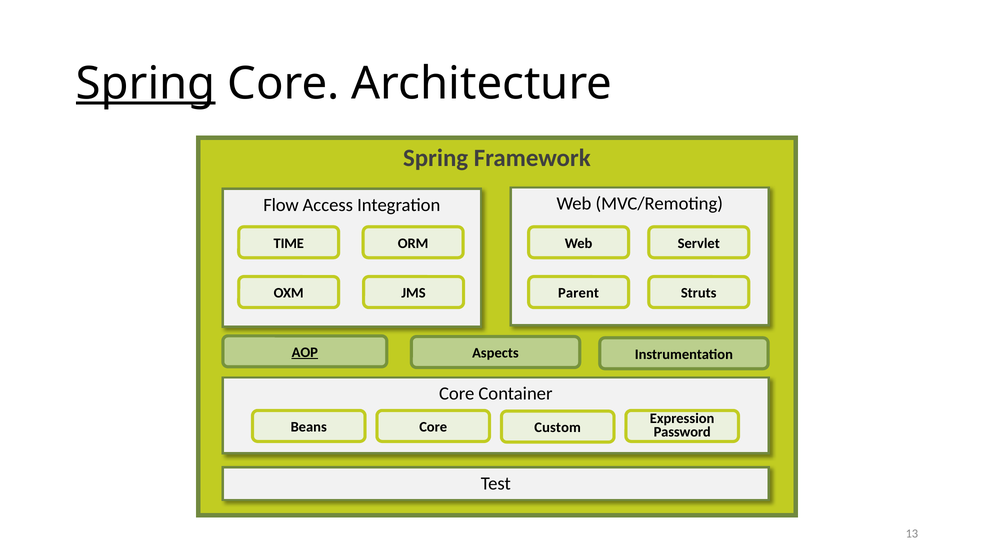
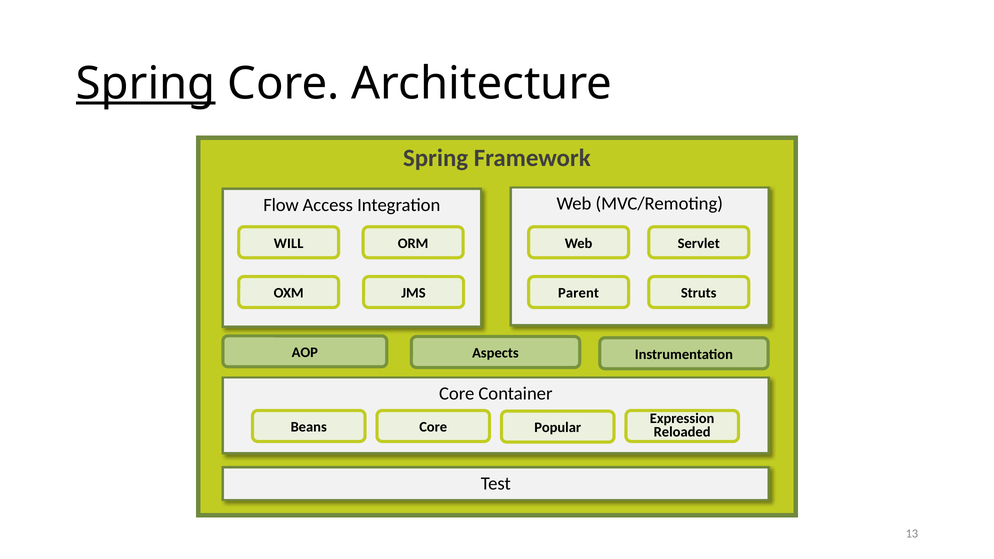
TIME: TIME -> WILL (289, 243)
AOP underline: present -> none (305, 352)
Custom: Custom -> Popular (558, 428)
Password: Password -> Reloaded (682, 432)
